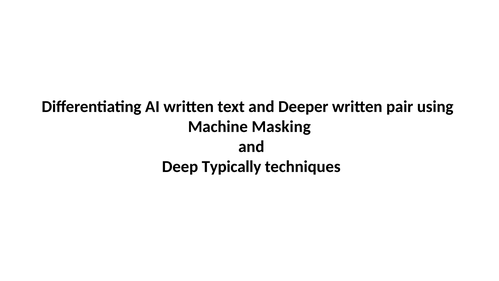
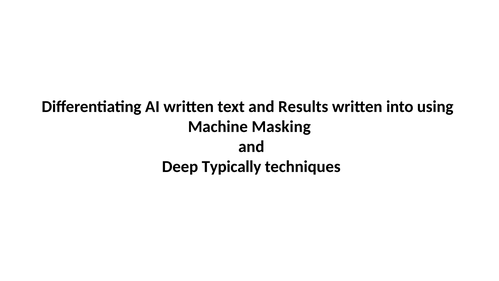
Deeper: Deeper -> Results (303, 107)
pair: pair -> into (400, 107)
